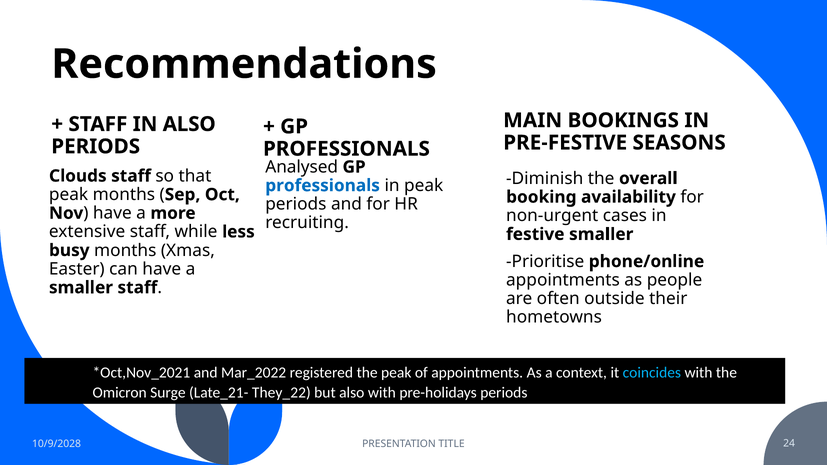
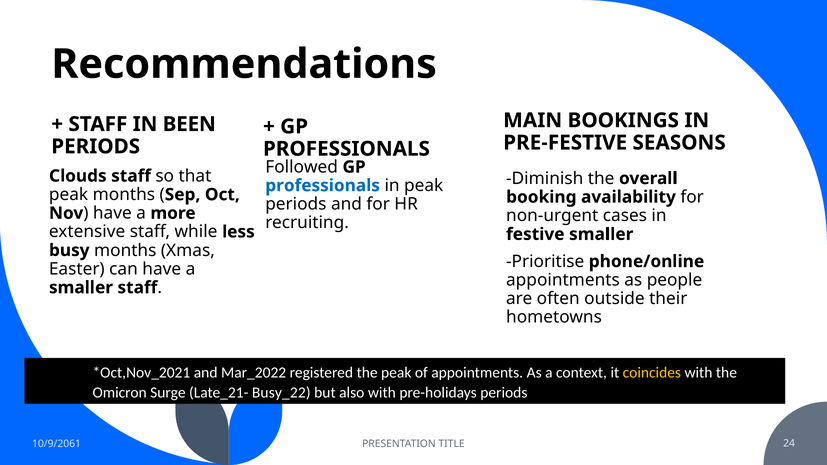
IN ALSO: ALSO -> BEEN (189, 124)
Analysed: Analysed -> Followed (302, 167)
coincides colour: light blue -> yellow (652, 373)
They_22: They_22 -> Busy_22 (281, 393)
10/9/2028: 10/9/2028 -> 10/9/2061 (57, 444)
